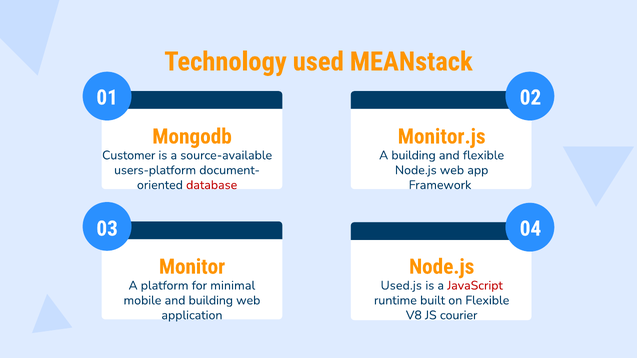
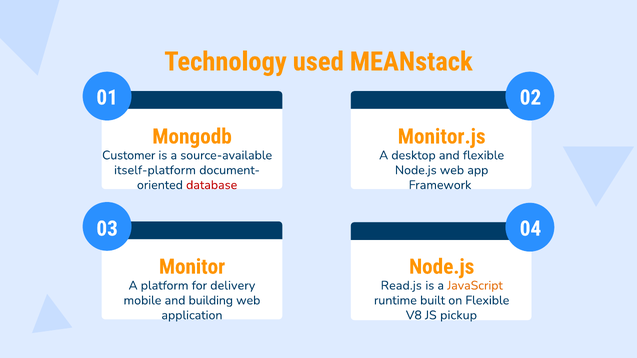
A building: building -> desktop (414, 155)
users-platform: users-platform -> itself-platform (155, 170)
minimal: minimal -> delivery (233, 286)
Used.js: Used.js -> Read.js (401, 286)
JavaScript colour: red -> orange (475, 286)
courier: courier -> pickup (459, 315)
